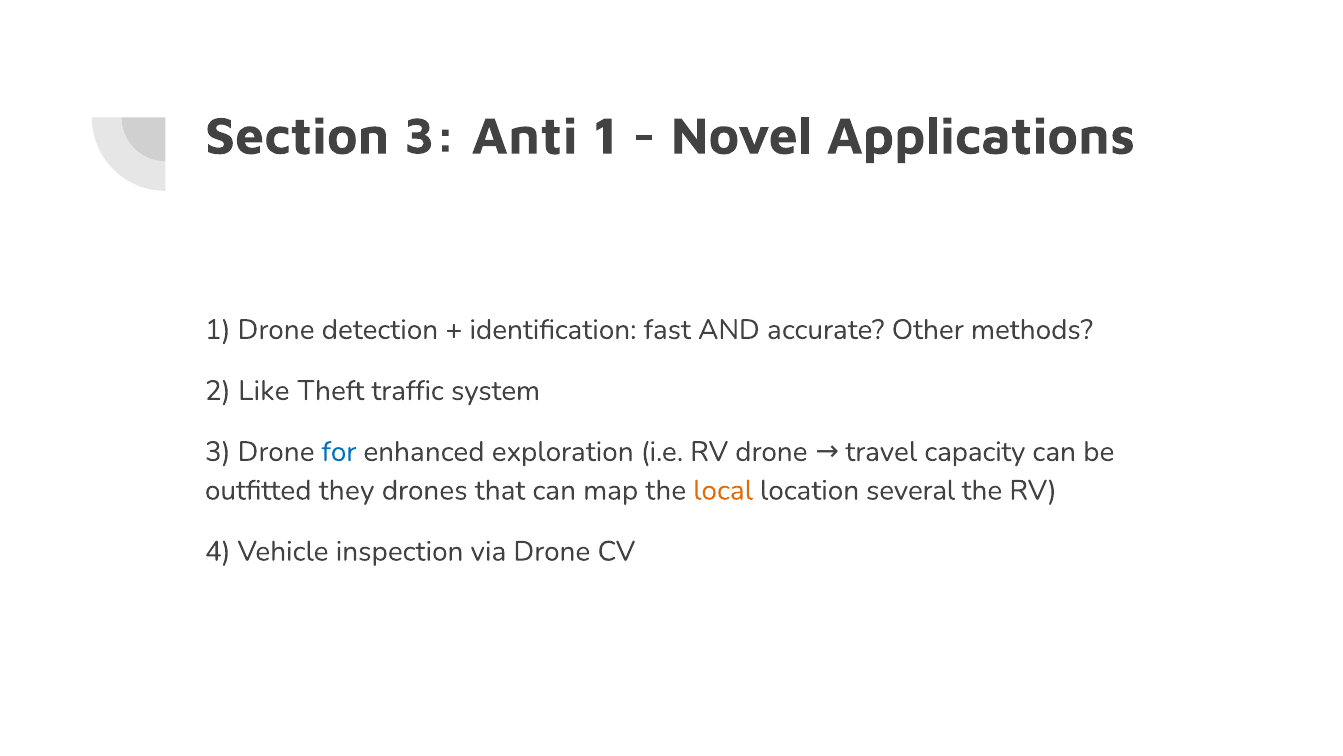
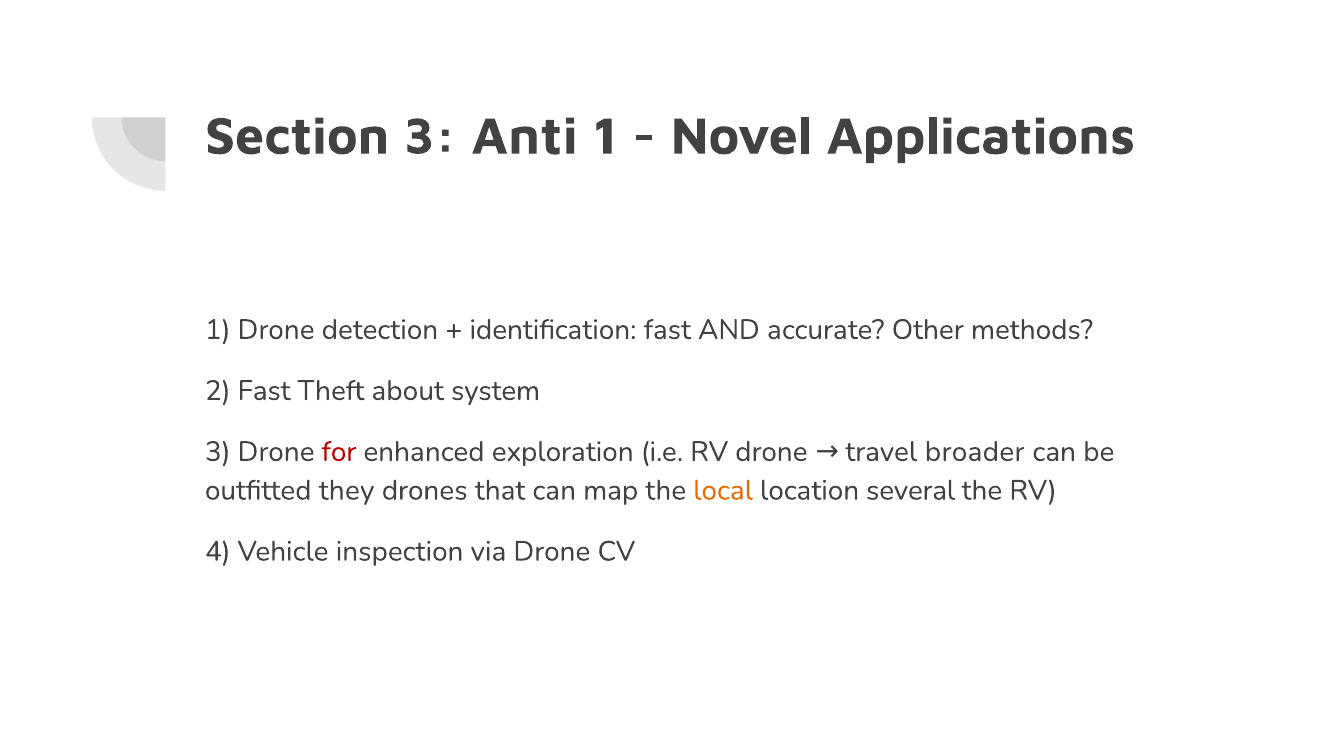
2 Like: Like -> Fast (264, 390)
traffic: traffic -> about (408, 390)
for colour: blue -> red (339, 451)
capacity: capacity -> broader (975, 451)
